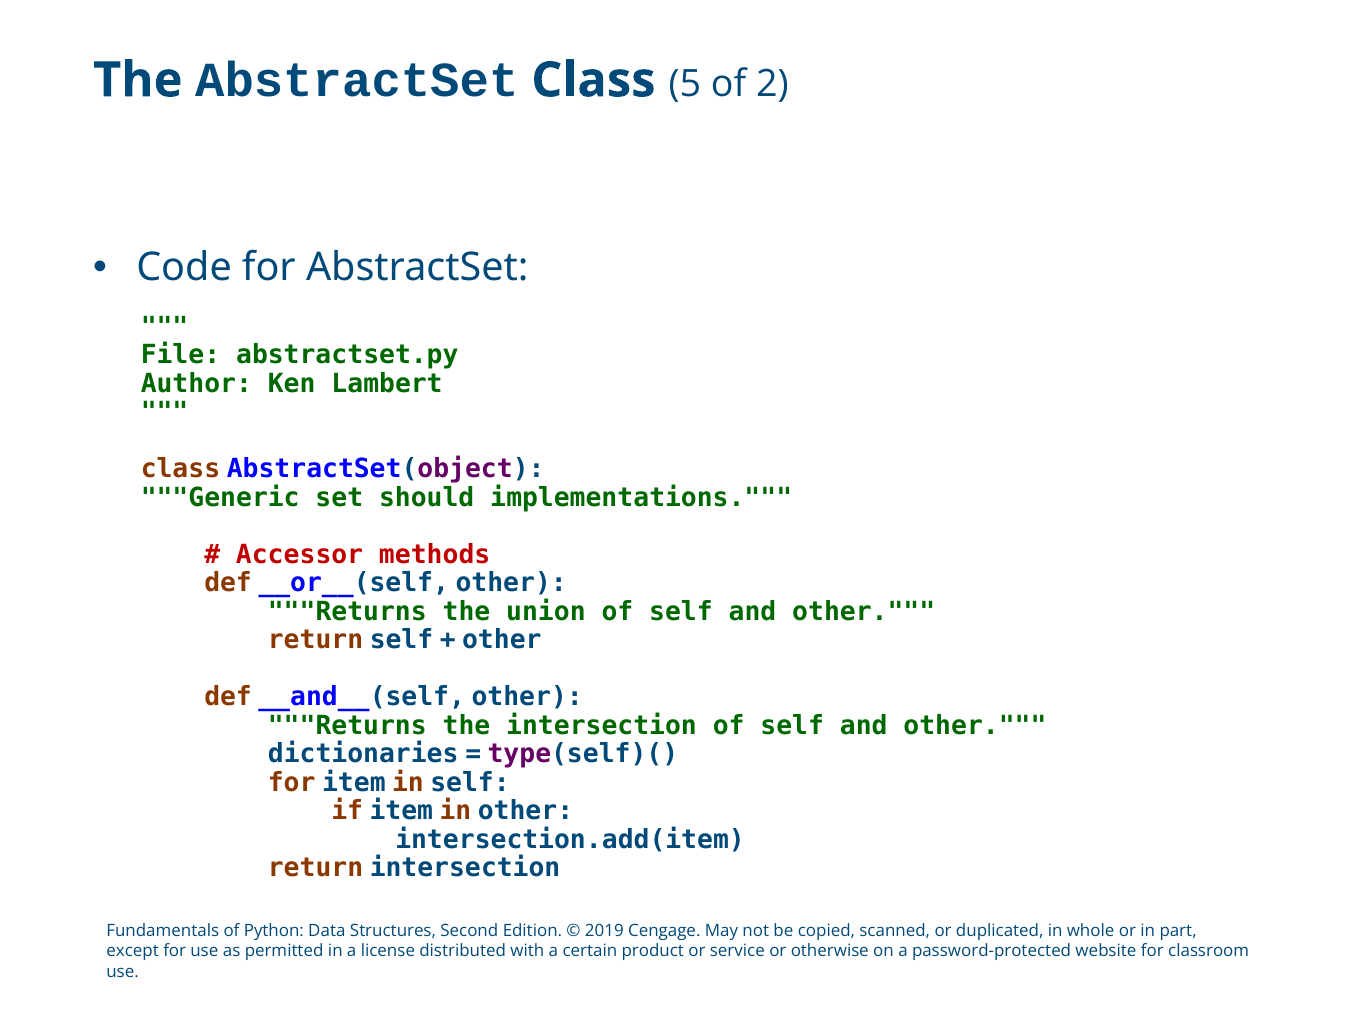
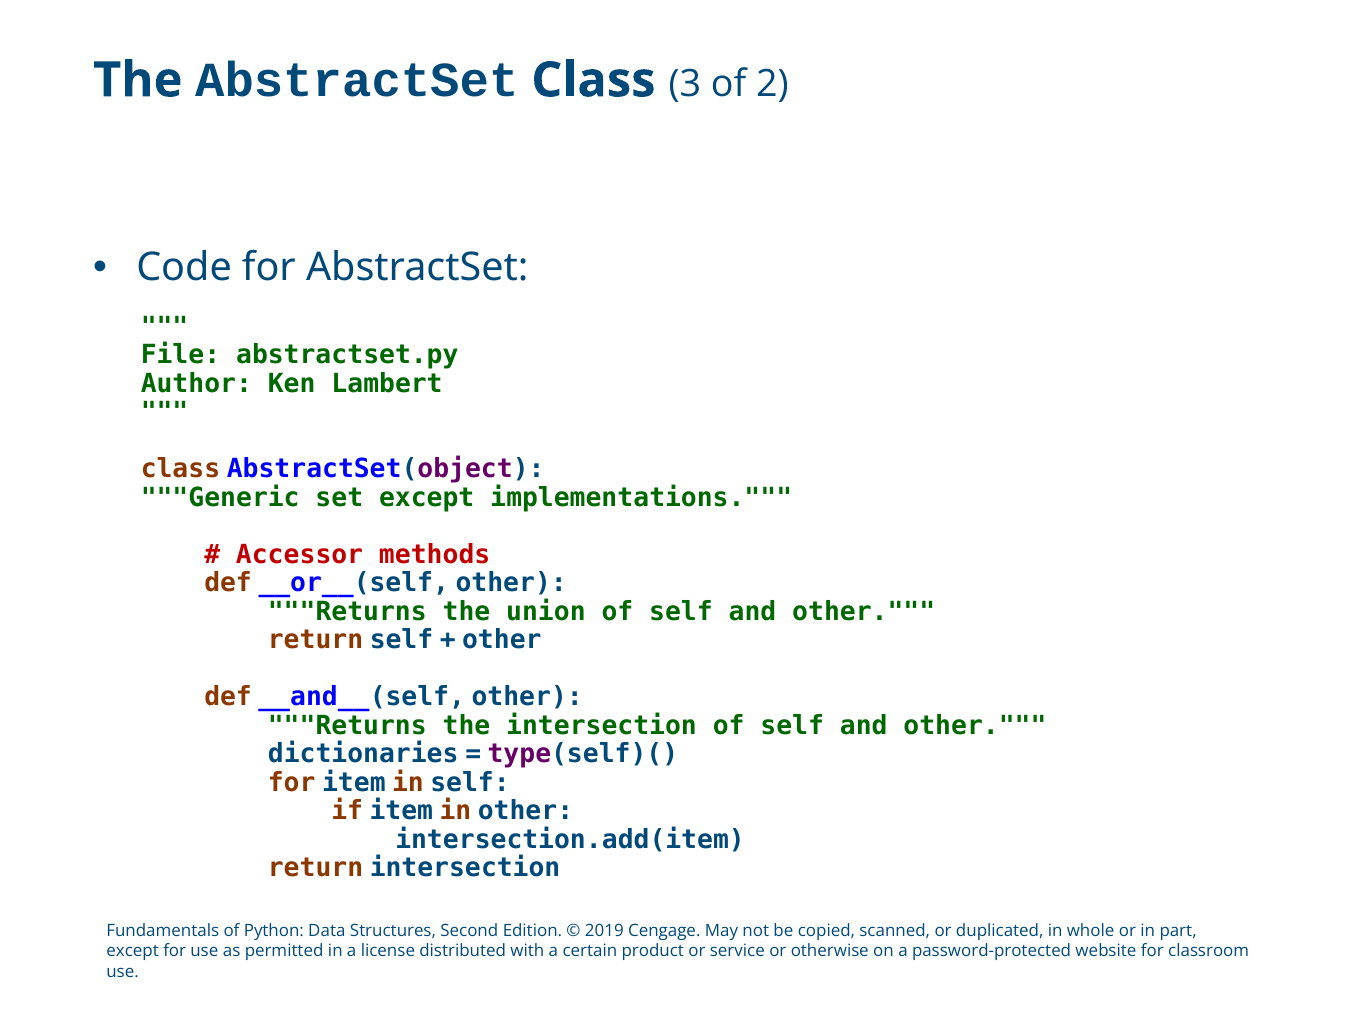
5: 5 -> 3 (685, 84)
set should: should -> except (427, 497)
